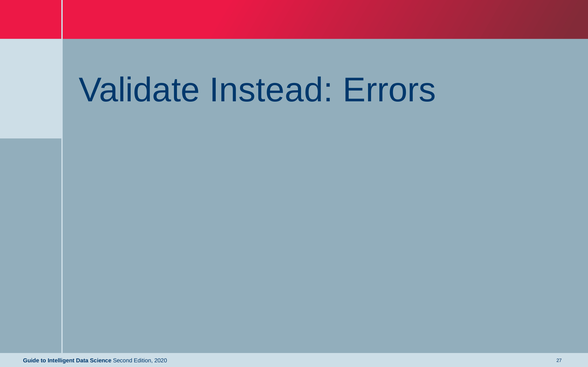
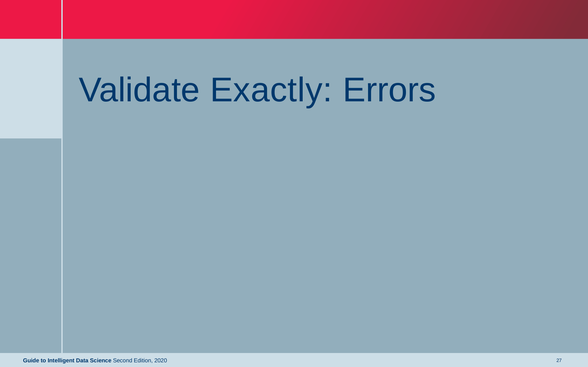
Instead: Instead -> Exactly (271, 90)
